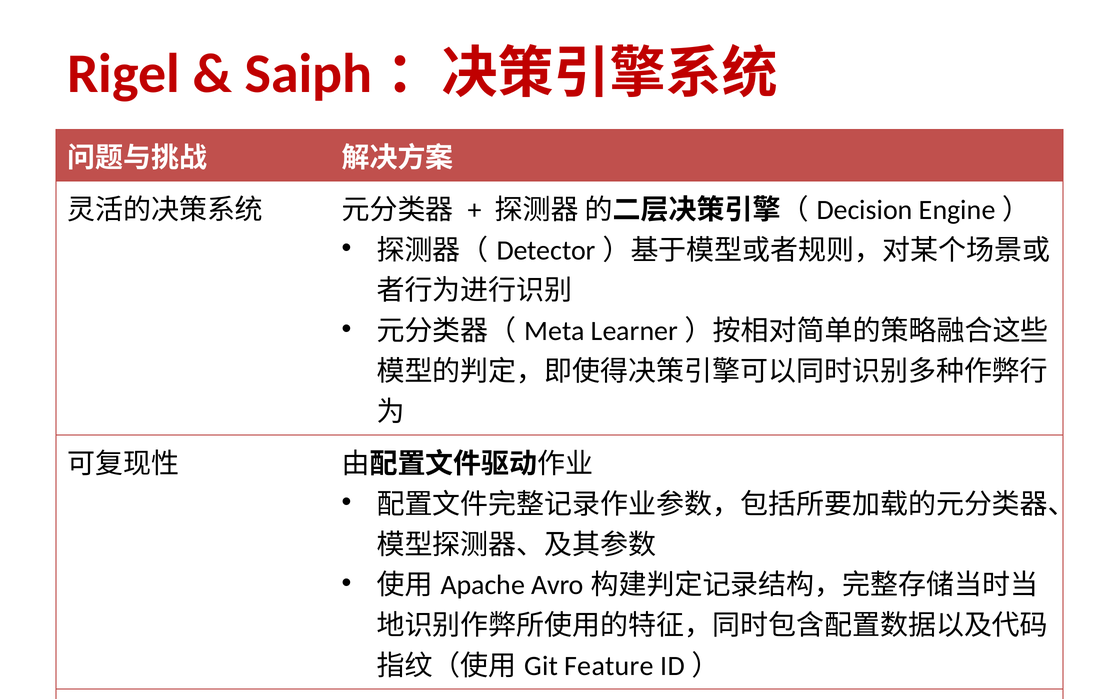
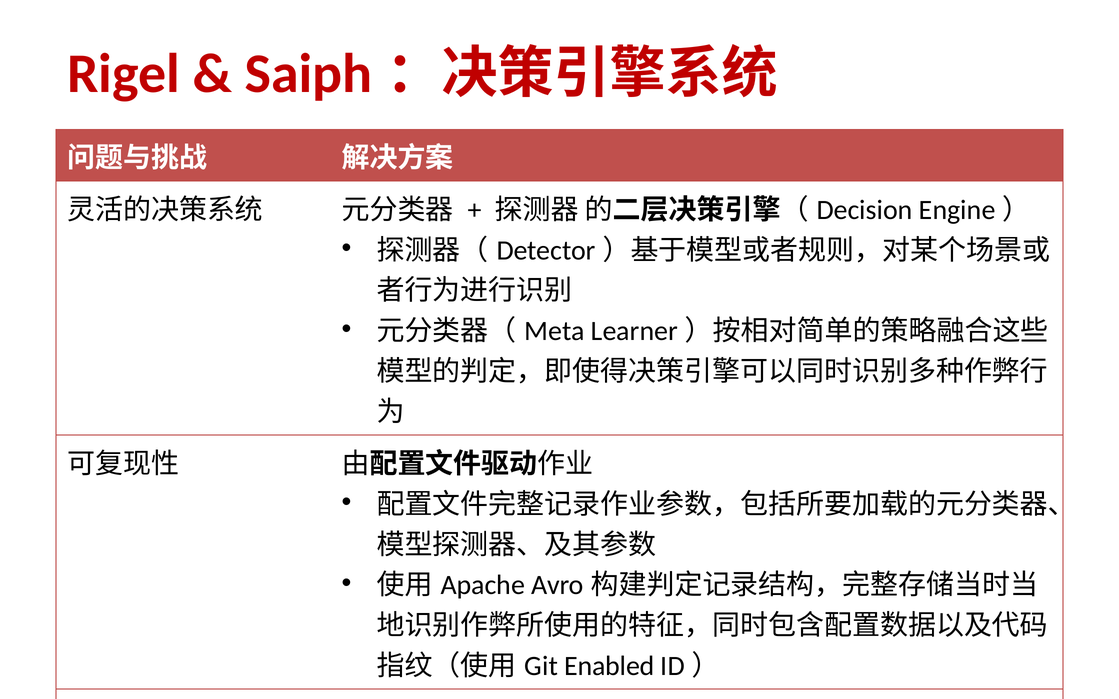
Feature: Feature -> Enabled (609, 667)
